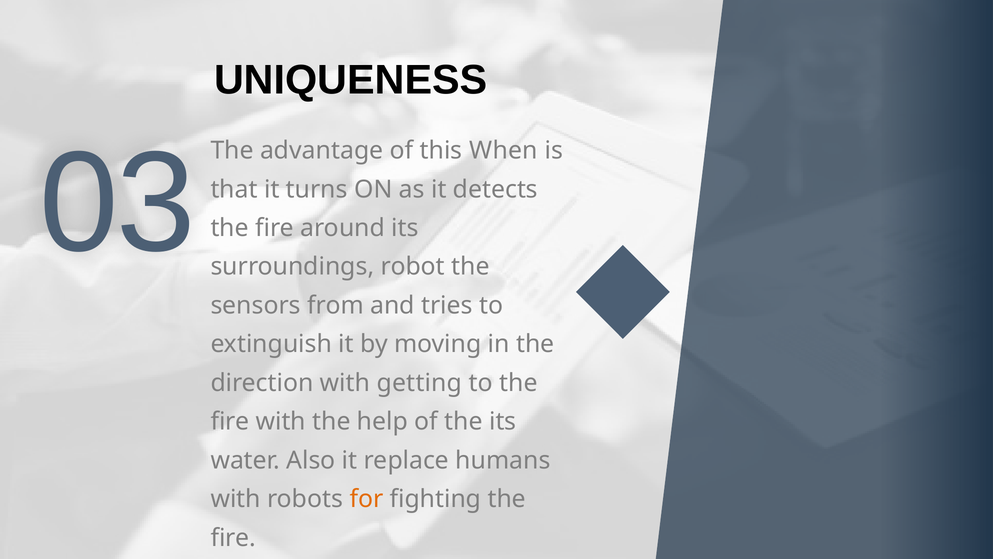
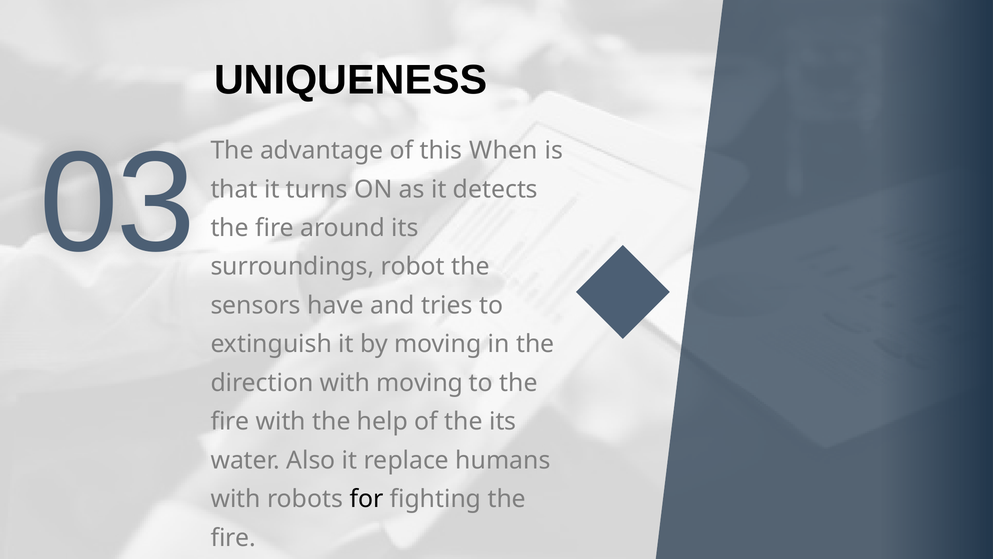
from: from -> have (335, 305)
with getting: getting -> moving (420, 383)
for colour: orange -> black (366, 499)
